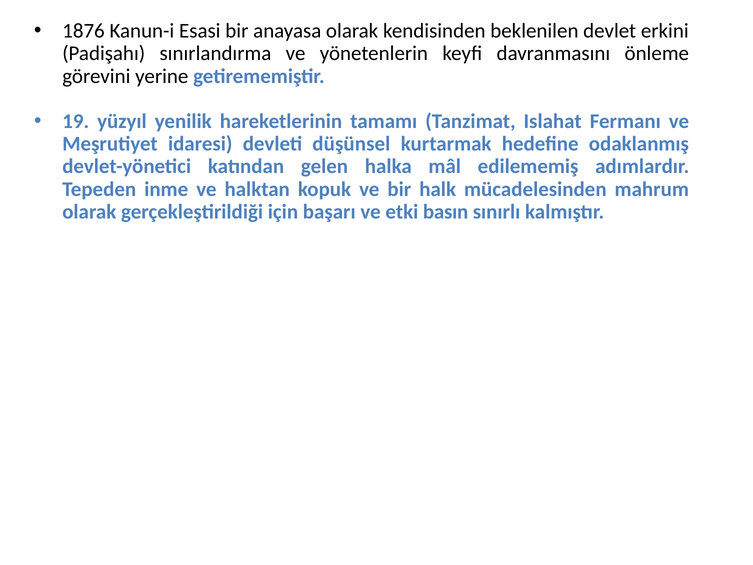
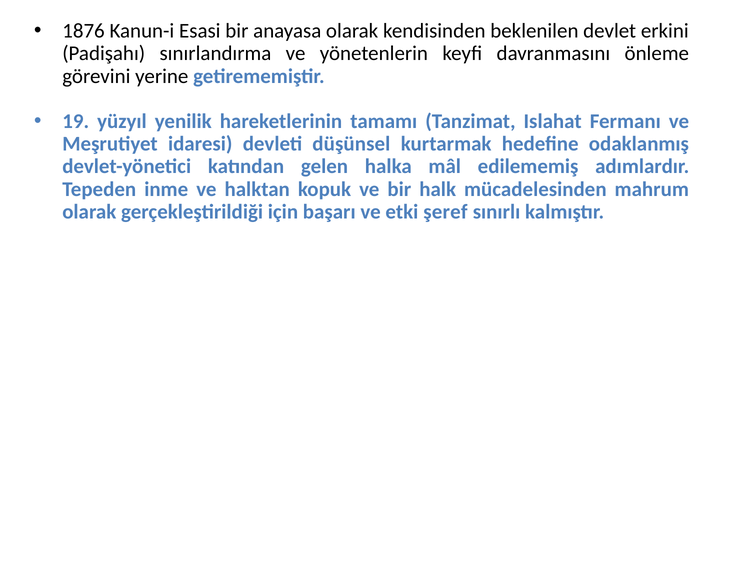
basın: basın -> şeref (445, 212)
